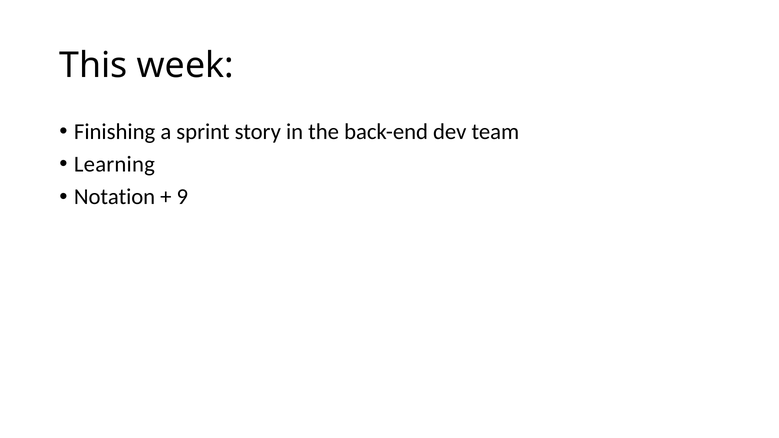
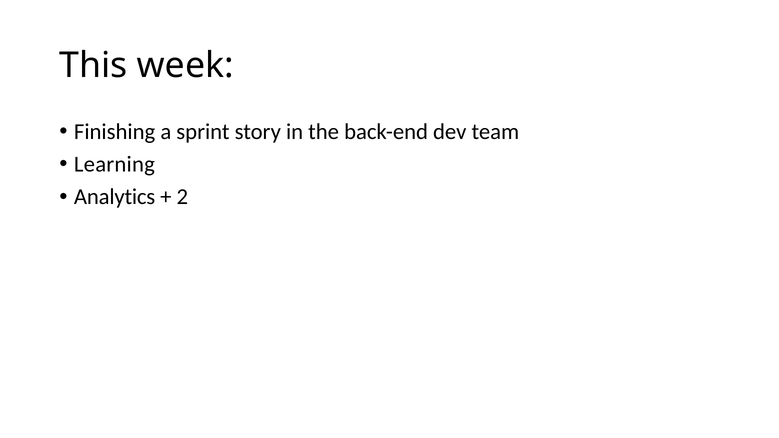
Notation: Notation -> Analytics (115, 197)
9: 9 -> 2 (182, 197)
